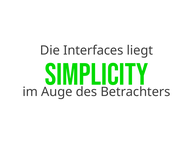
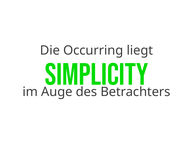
Interfaces: Interfaces -> Occurring (93, 50)
